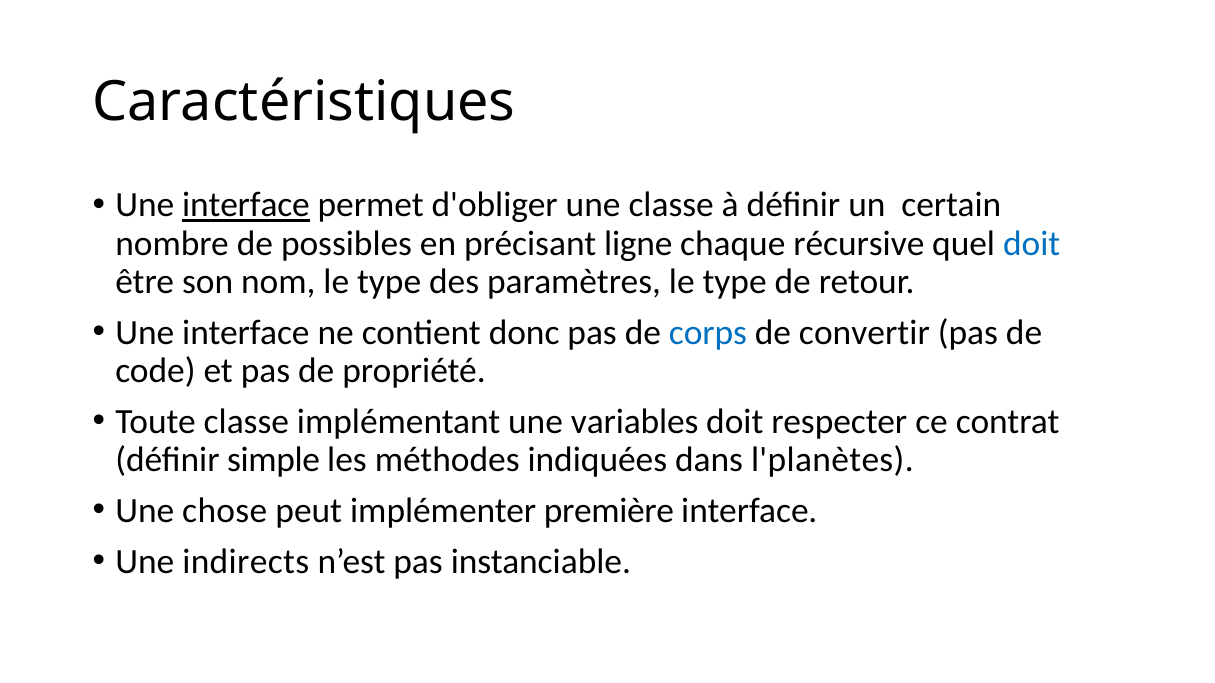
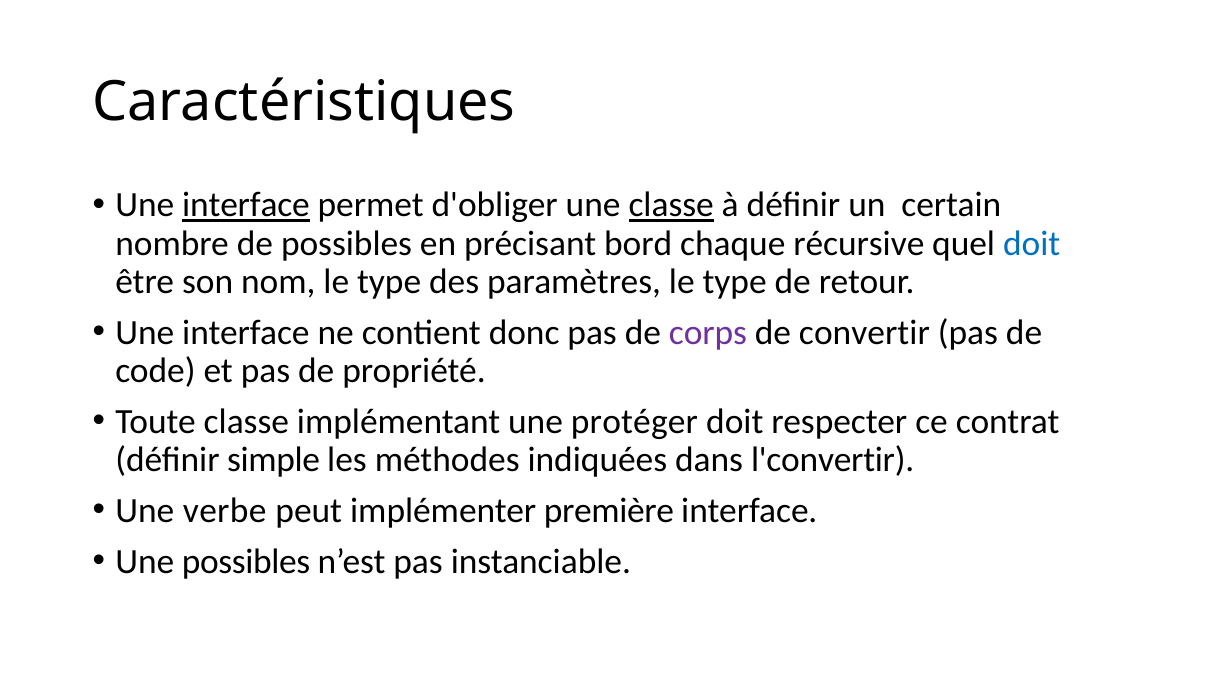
classe underline: none -> present (671, 205)
ligne: ligne -> bord (638, 244)
corps colour: blue -> purple (708, 333)
variables: variables -> protéger (634, 422)
l'planètes: l'planètes -> l'convertir (833, 460)
chose: chose -> verbe (225, 511)
Une indirects: indirects -> possibles (246, 562)
